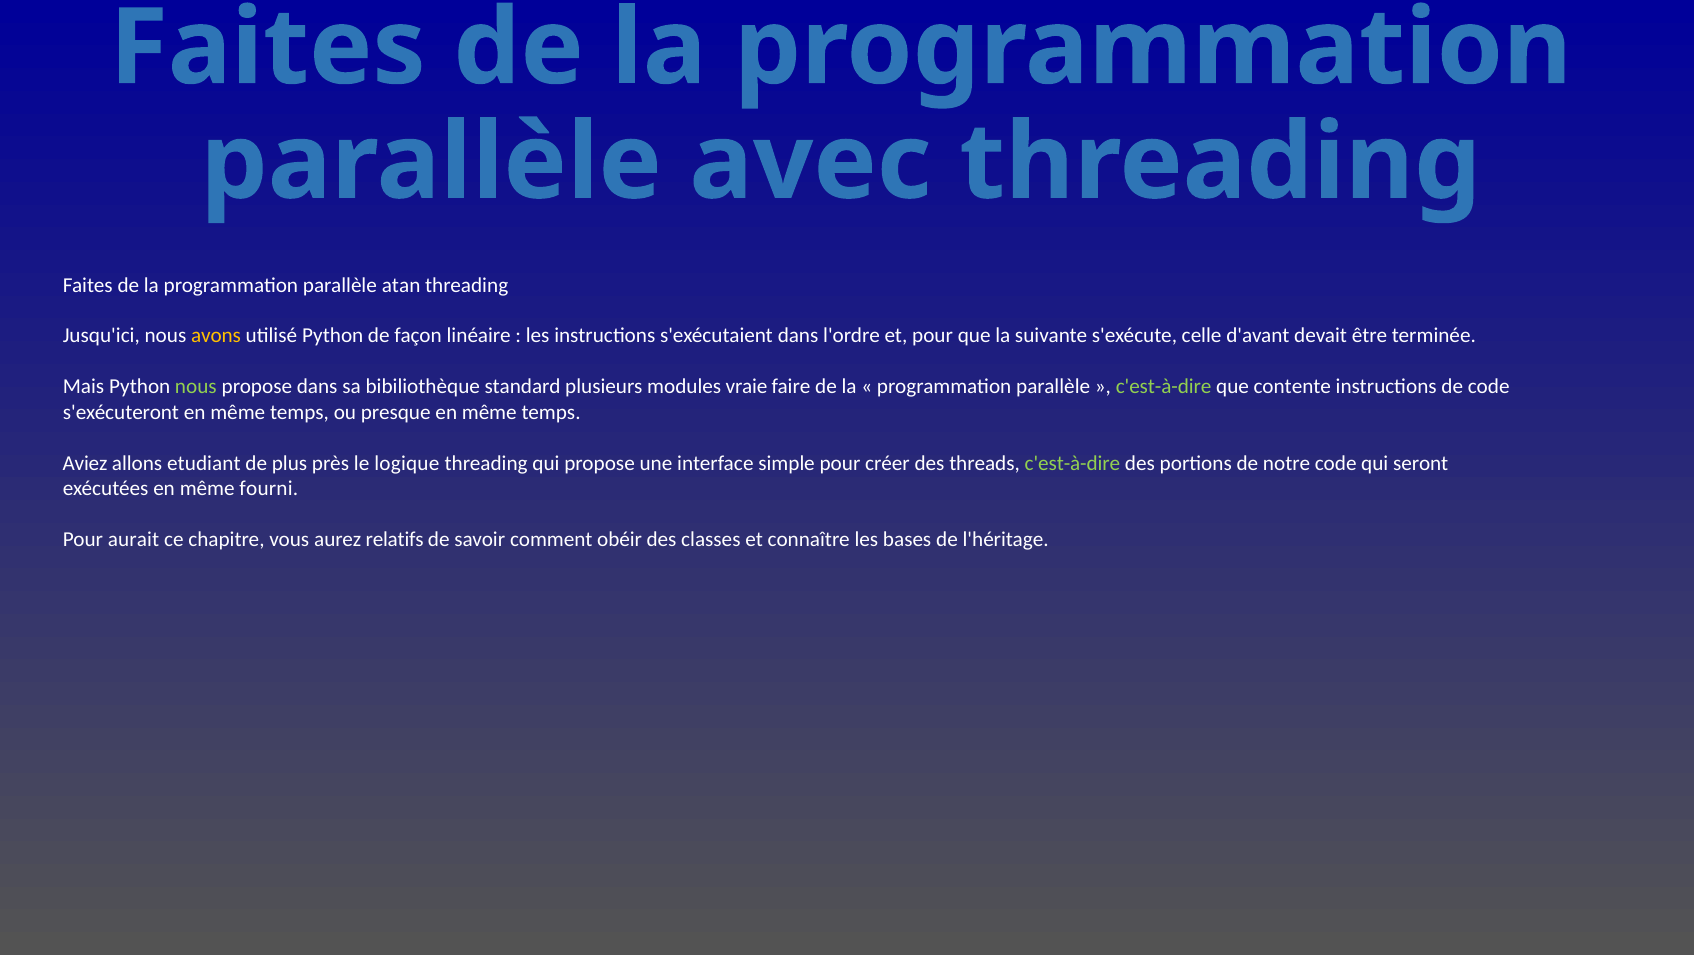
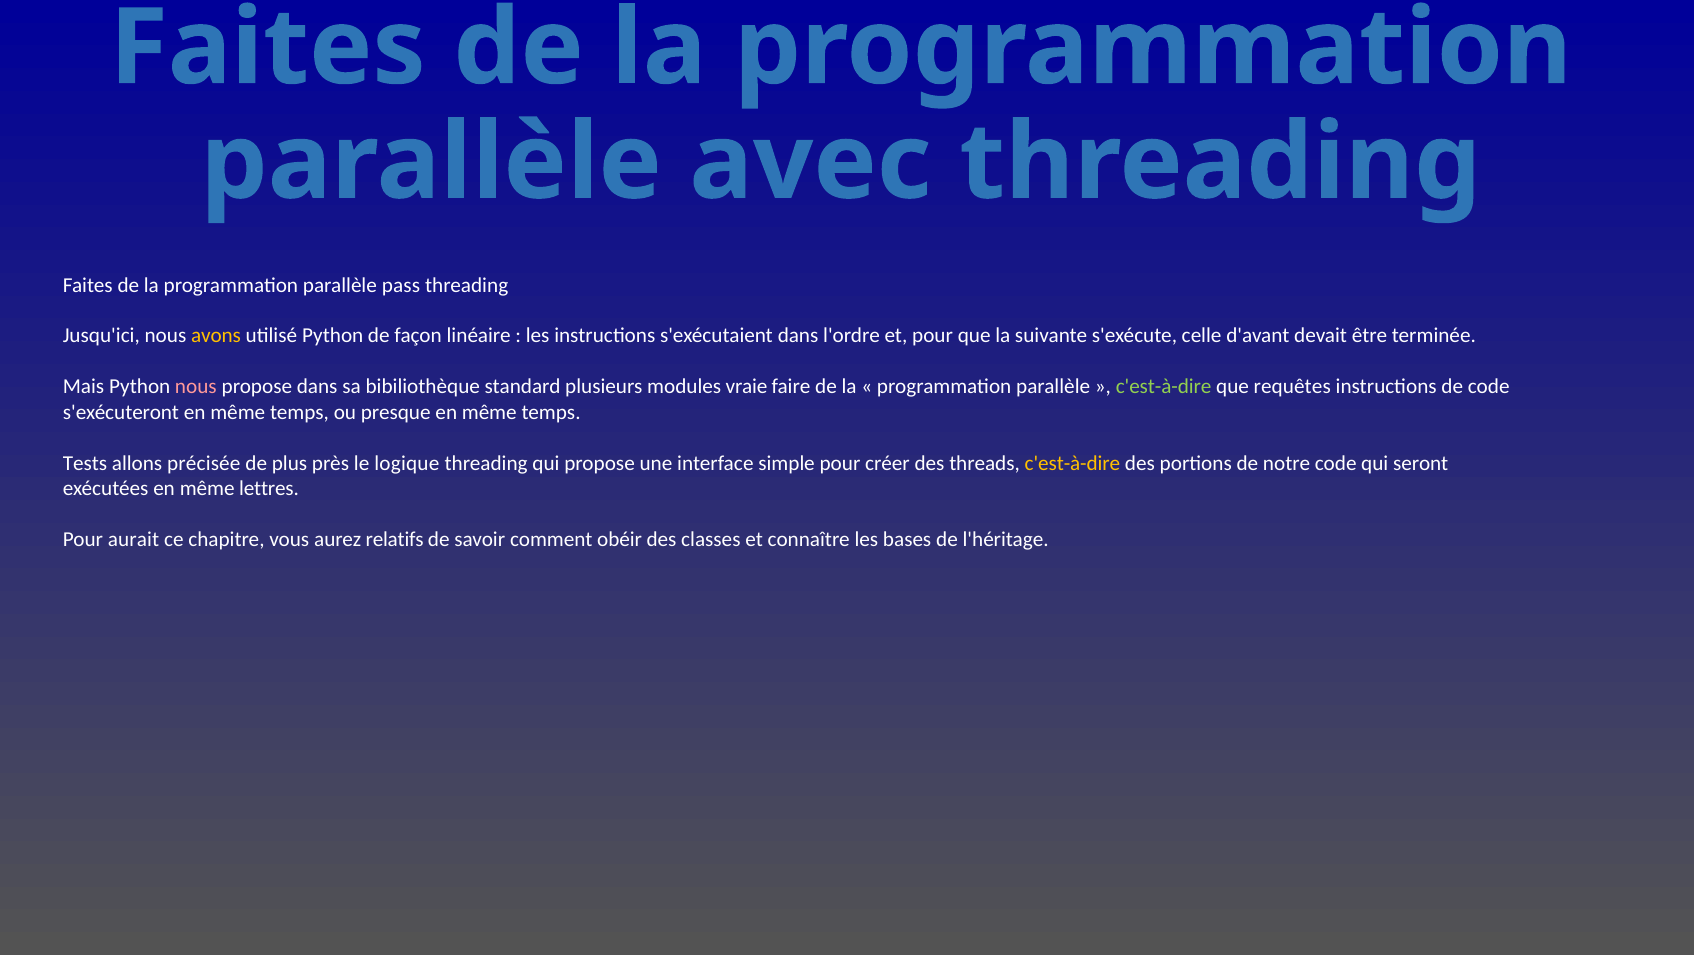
atan: atan -> pass (401, 285)
nous colour: light green -> pink (196, 387)
contente: contente -> requêtes (1292, 387)
Aviez: Aviez -> Tests (85, 463)
etudiant: etudiant -> précisée (204, 463)
c'est-à-dire colour: light green -> yellow (1072, 463)
fourni: fourni -> lettres (269, 489)
